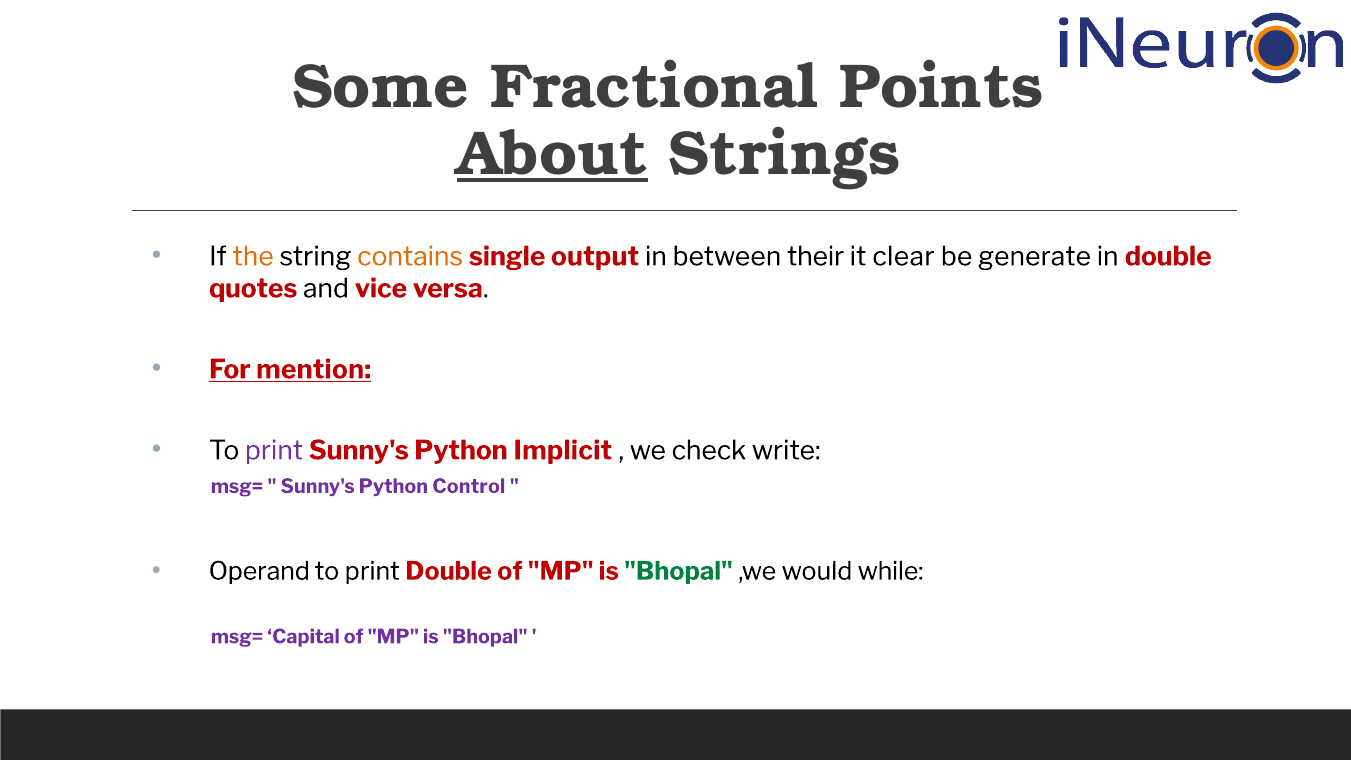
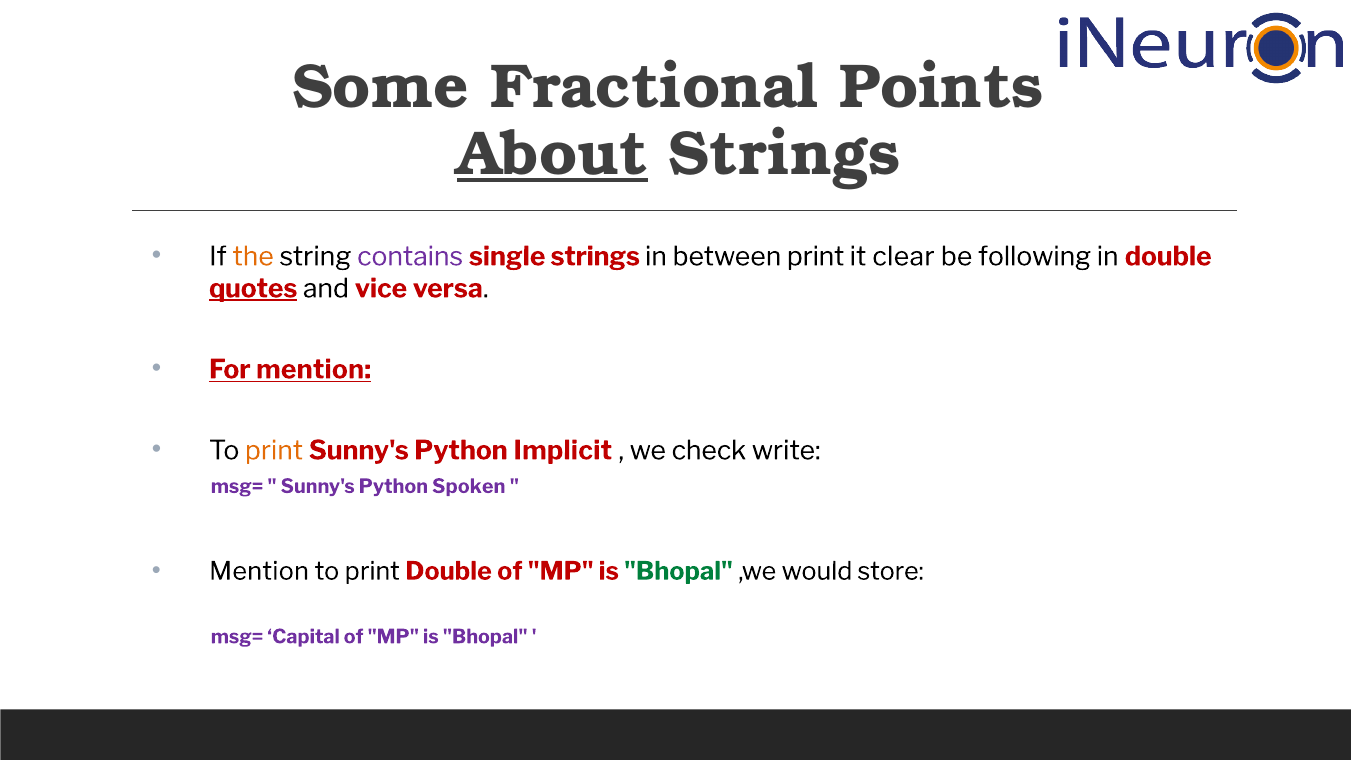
contains colour: orange -> purple (410, 257)
single output: output -> strings (595, 257)
between their: their -> print (816, 257)
generate: generate -> following (1035, 257)
quotes underline: none -> present (253, 289)
print colour: purple -> orange (274, 451)
Control: Control -> Spoken (469, 486)
Operand: Operand -> Mention (259, 571)
while: while -> store (891, 571)
